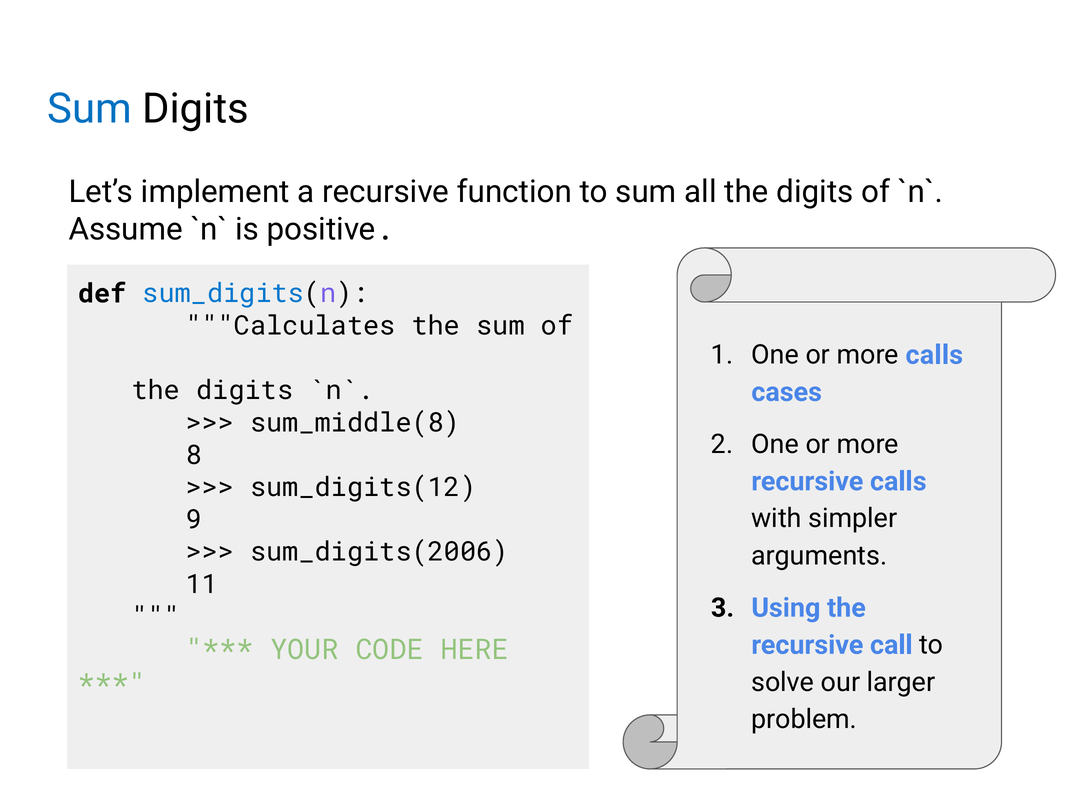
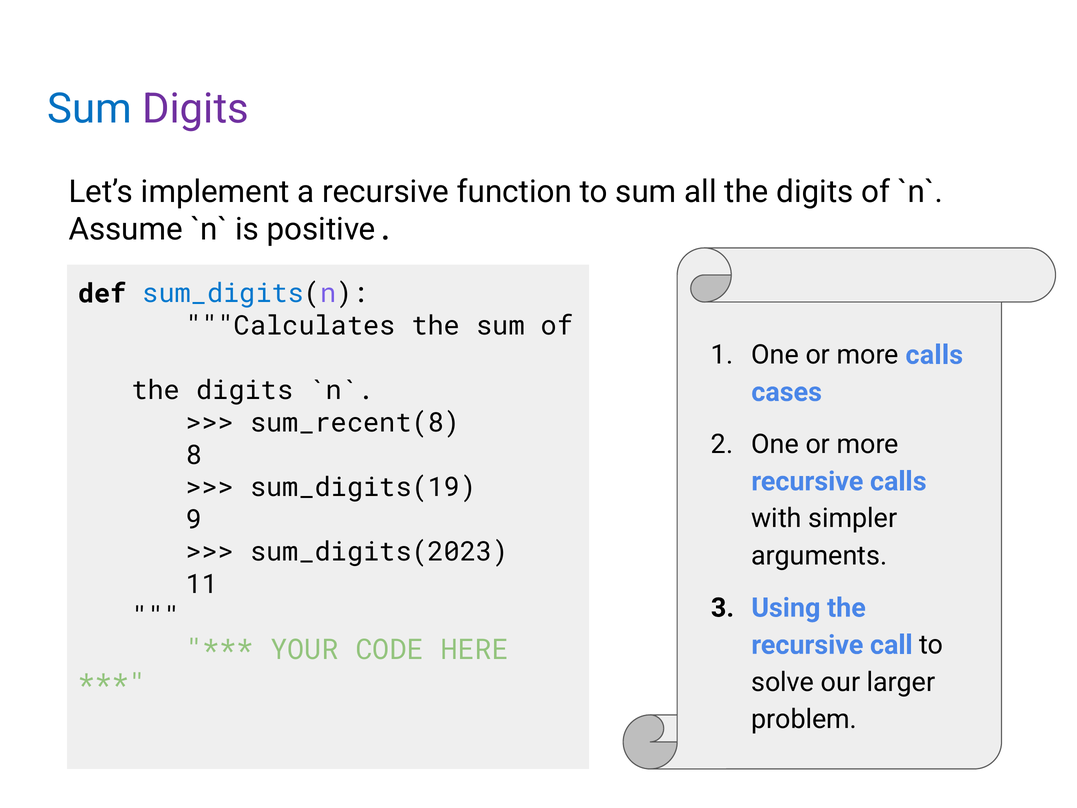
Digits colour: black -> purple (196, 109)
sum_middle(8: sum_middle(8 -> sum_recent(8 (355, 423)
sum_digits(12: sum_digits(12 -> sum_digits(19 (363, 487)
sum_digits(2006: sum_digits(2006 -> sum_digits(2023 (379, 552)
